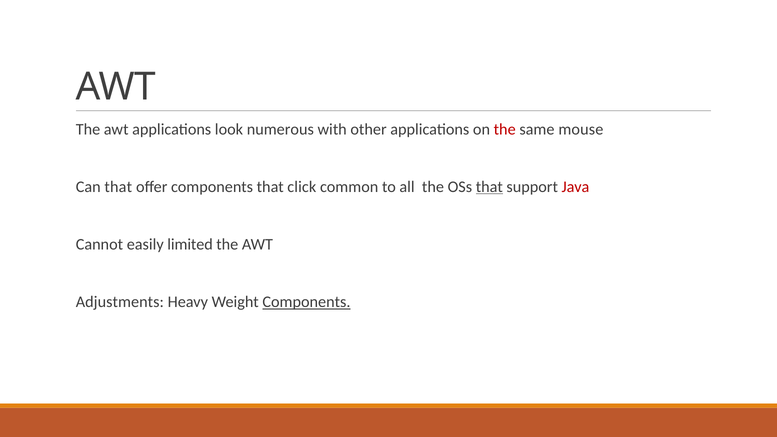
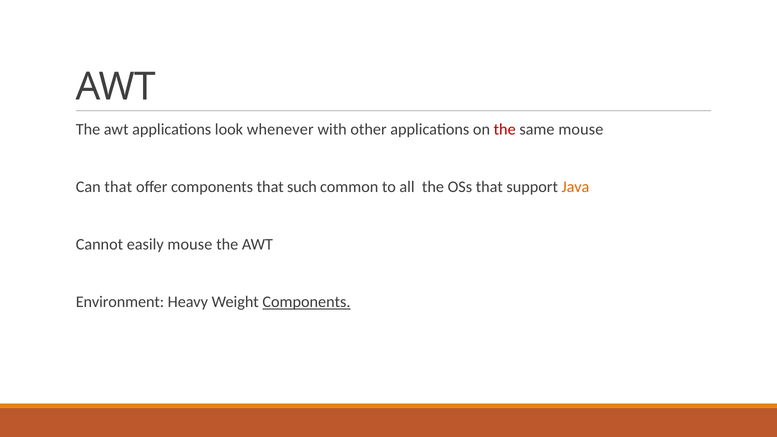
numerous: numerous -> whenever (280, 129)
click: click -> such (302, 187)
that underline: present -> none (489, 187)
Java colour: red -> orange (575, 187)
easily limited: limited -> mouse (190, 244)
Adjustments: Adjustments -> Environment (120, 302)
